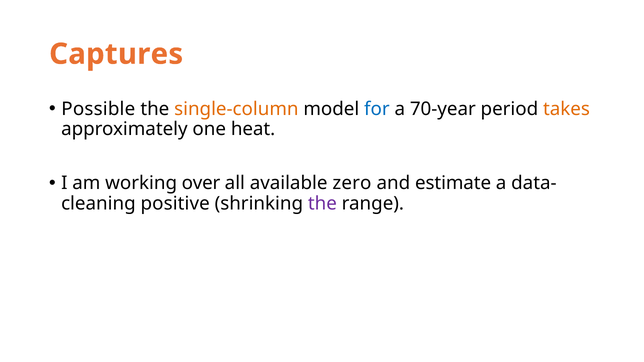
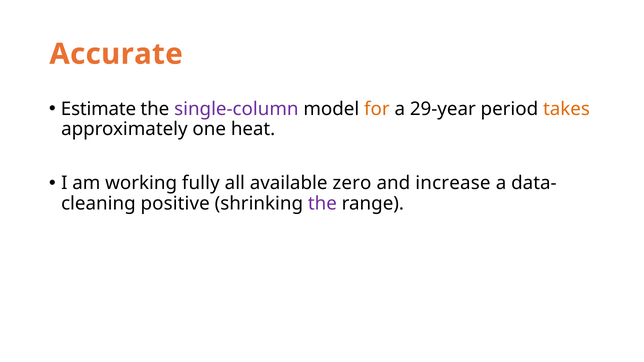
Captures: Captures -> Accurate (116, 54)
Possible: Possible -> Estimate (98, 109)
single-column colour: orange -> purple (236, 109)
for colour: blue -> orange (377, 109)
70-year: 70-year -> 29-year (443, 109)
over: over -> fully (201, 183)
estimate: estimate -> increase (453, 183)
